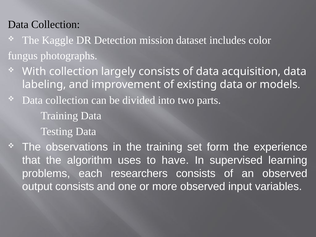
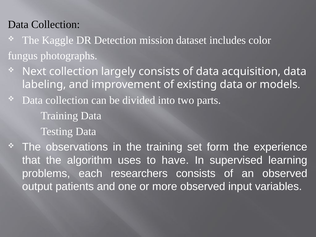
With: With -> Next (34, 71)
output consists: consists -> patients (75, 187)
